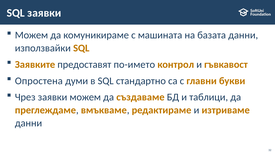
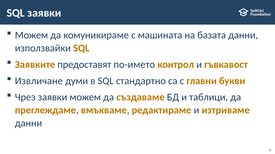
Опростена: Опростена -> Извличане (39, 81)
